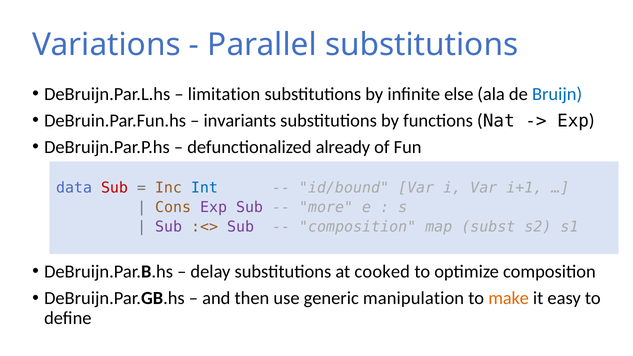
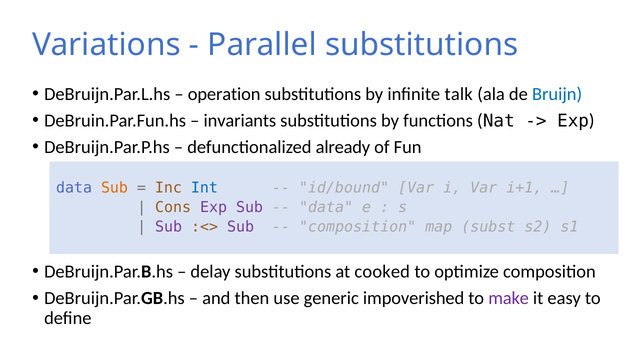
limitation: limitation -> operation (224, 94)
else: else -> talk (459, 94)
Sub colour: red -> orange (114, 188)
more: more -> data (326, 207)
manipulation: manipulation -> impoverished (414, 298)
make colour: orange -> purple (509, 298)
